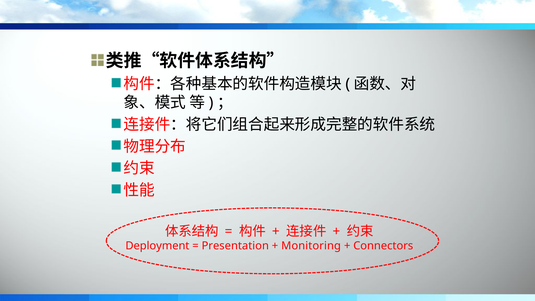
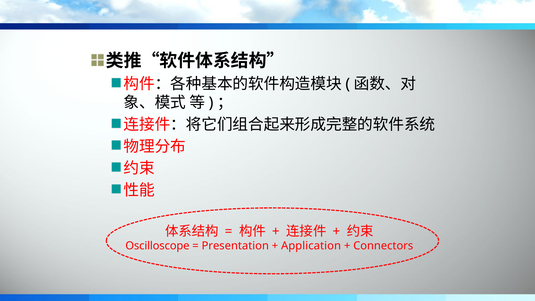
Deployment: Deployment -> Oscilloscope (157, 246)
Monitoring: Monitoring -> Application (311, 246)
